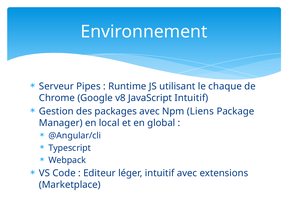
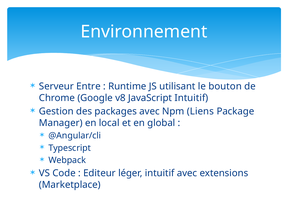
Pipes: Pipes -> Entre (88, 86)
chaque: chaque -> bouton (225, 86)
